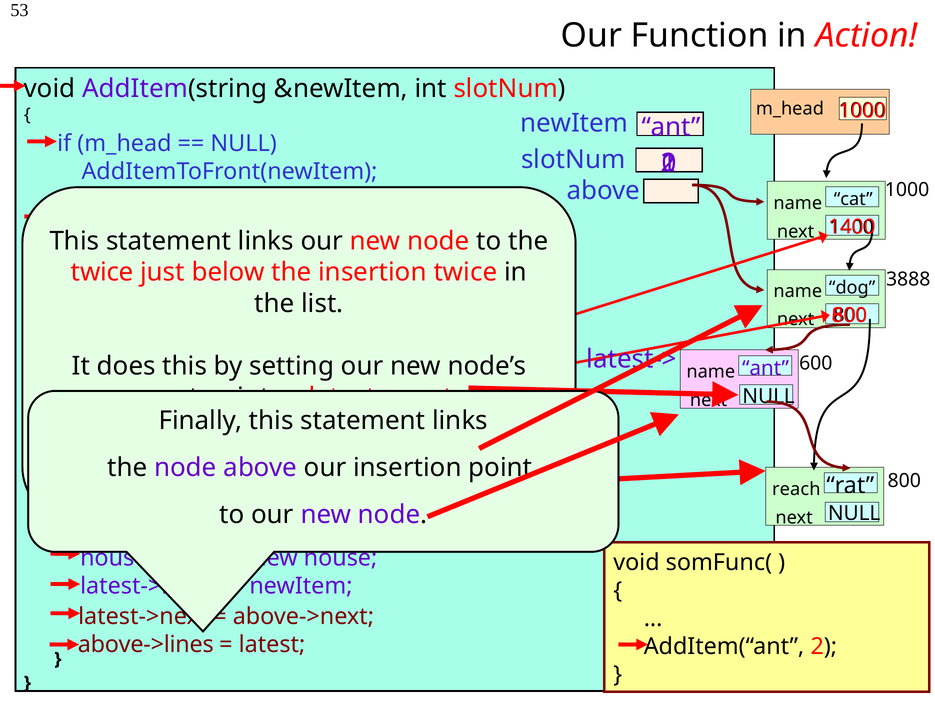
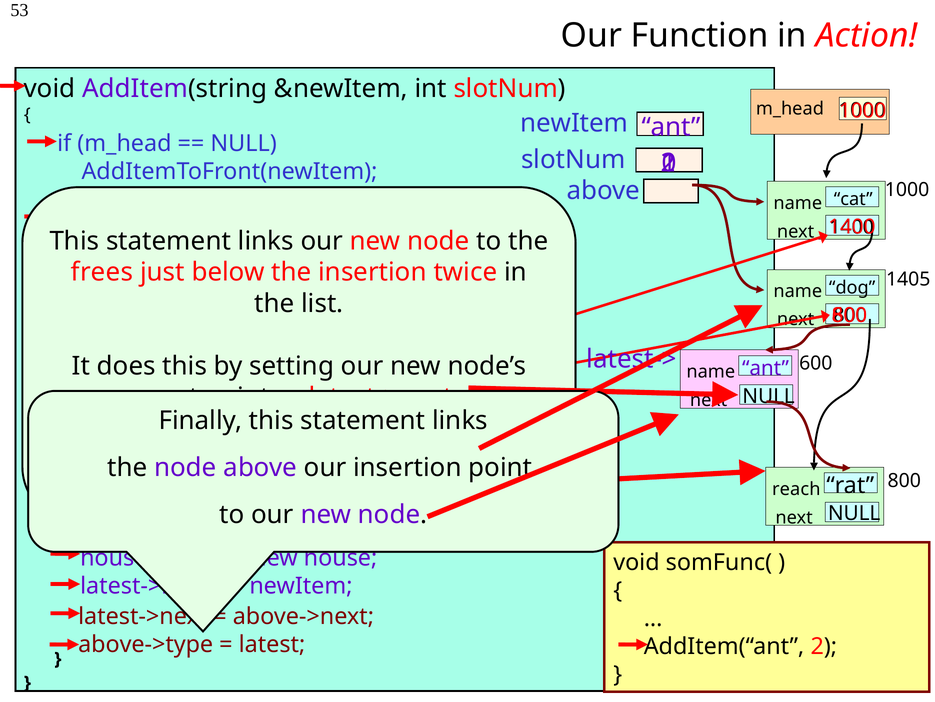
twice: twice -> frees (102, 272)
3888: 3888 -> 1405 (908, 279)
above->lines: above->lines -> above->type (146, 644)
